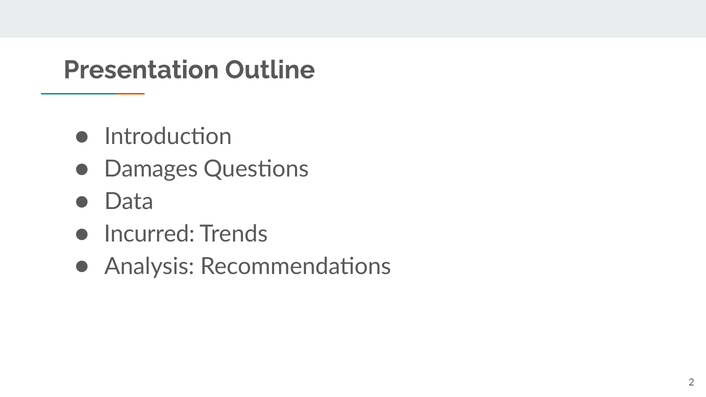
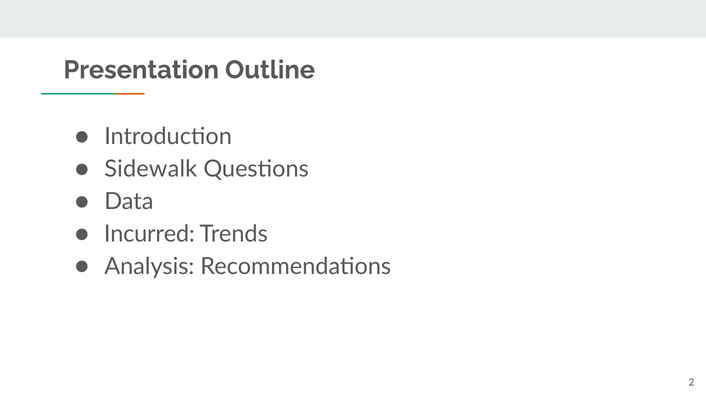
Damages: Damages -> Sidewalk (151, 169)
